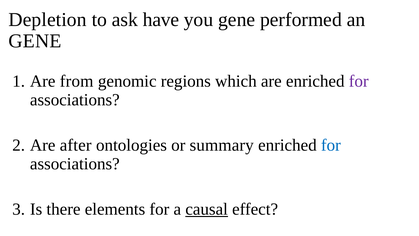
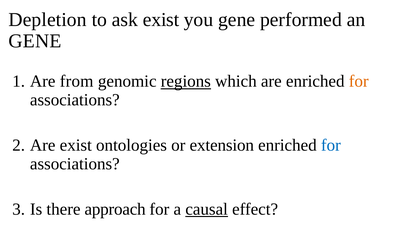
ask have: have -> exist (161, 20)
regions underline: none -> present (186, 81)
for colour: purple -> orange (359, 81)
Are after: after -> exist (76, 145)
summary: summary -> extension (222, 145)
elements: elements -> approach (115, 209)
